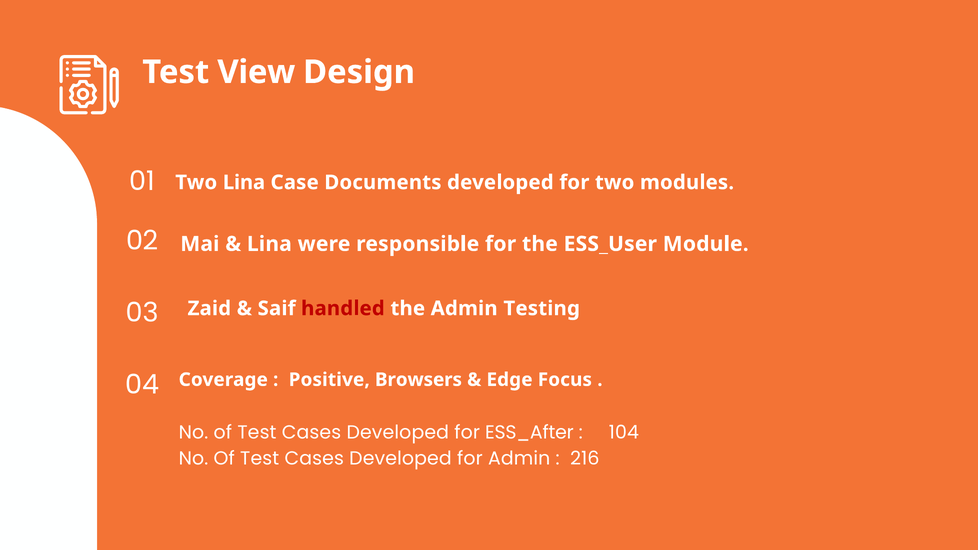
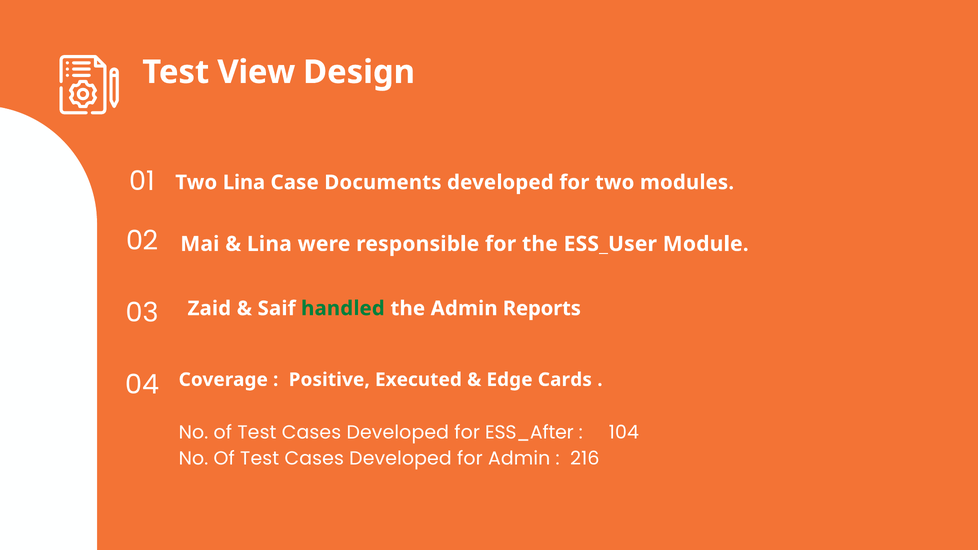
handled colour: red -> green (343, 309)
Testing: Testing -> Reports (542, 309)
Browsers: Browsers -> Executed (418, 380)
Focus: Focus -> Cards (565, 380)
